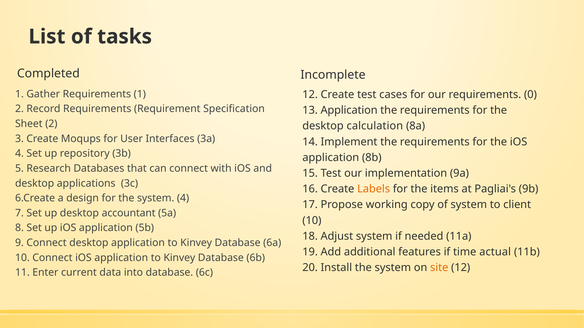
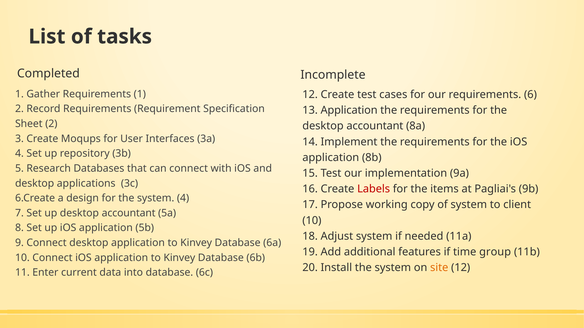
0: 0 -> 6 (530, 95)
calculation: calculation -> accountant (375, 126)
Labels colour: orange -> red (374, 189)
actual: actual -> group (495, 252)
